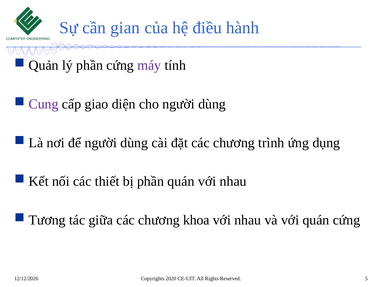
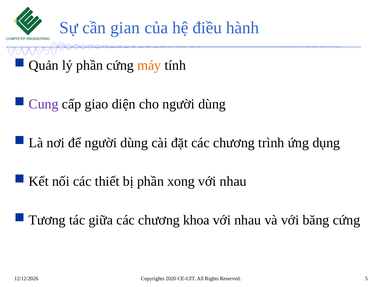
máy colour: purple -> orange (149, 65)
phần quán: quán -> xong (181, 181)
với quán: quán -> băng (316, 220)
